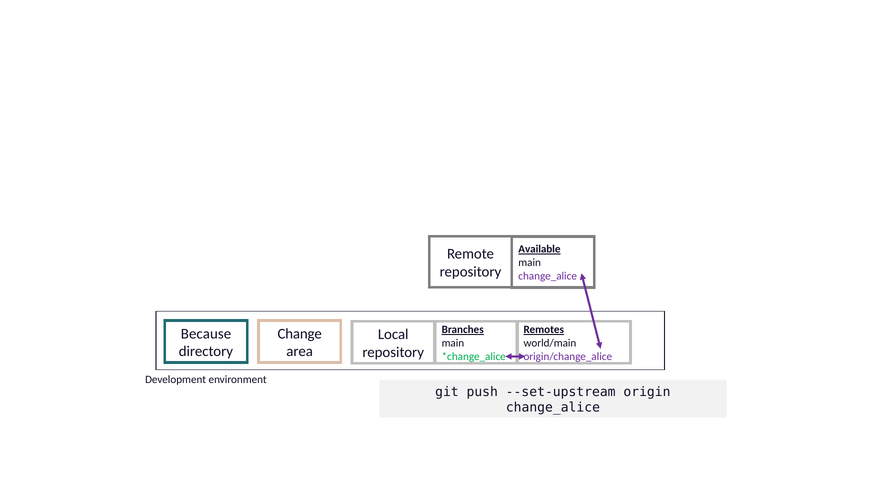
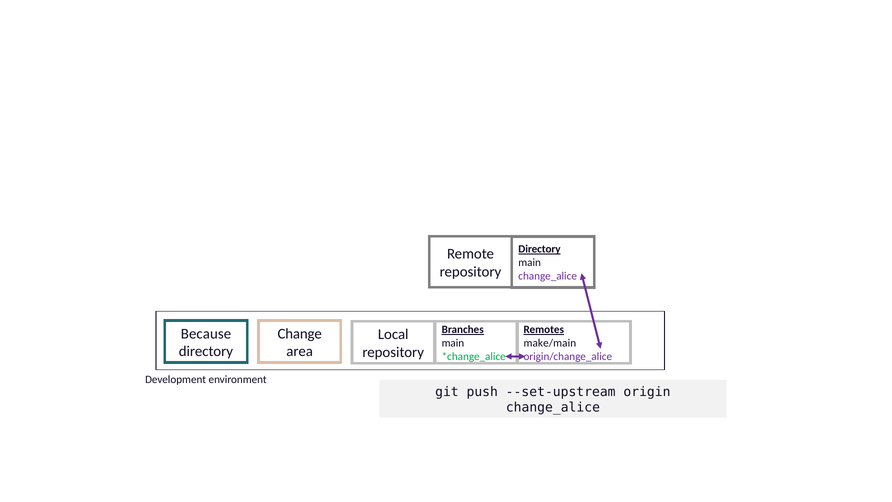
Available: Available -> Directory (539, 249)
world/main: world/main -> make/main (550, 343)
